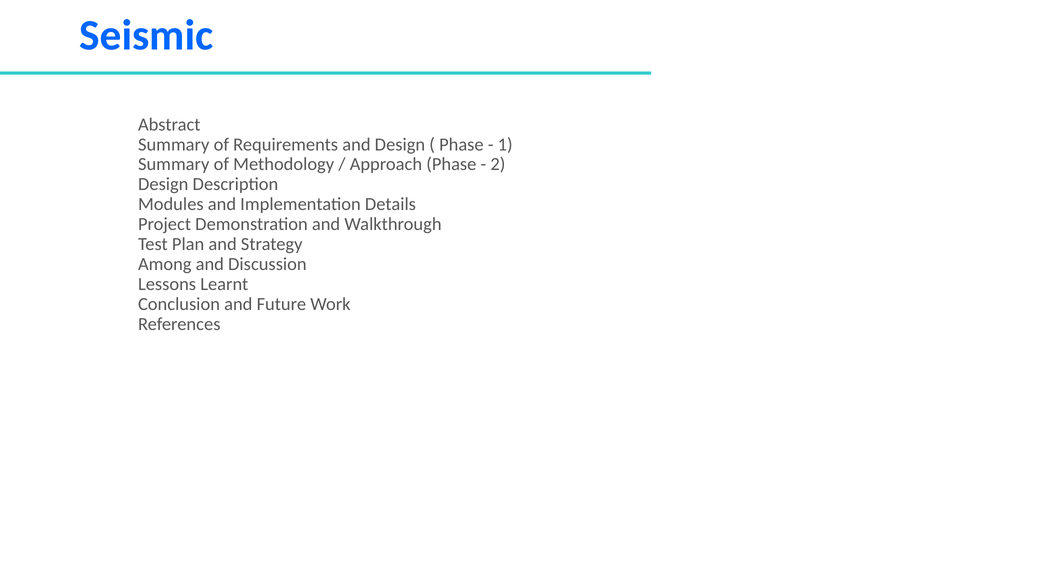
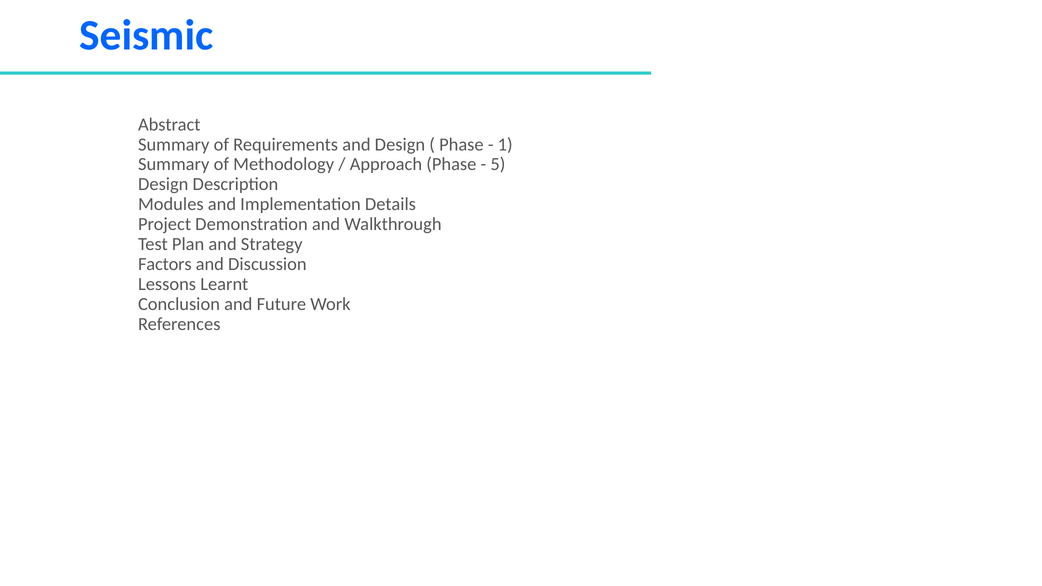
2: 2 -> 5 (498, 164)
Among: Among -> Factors (165, 264)
